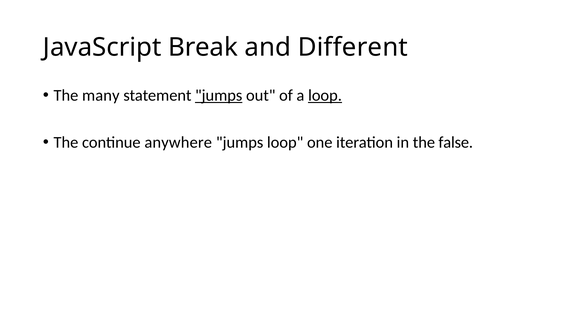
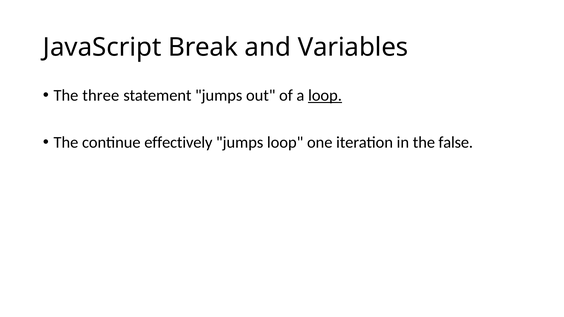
Different: Different -> Variables (353, 47)
many: many -> three (101, 95)
jumps underline: present -> none (219, 95)
anywhere: anywhere -> effectively (178, 143)
